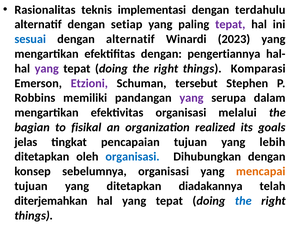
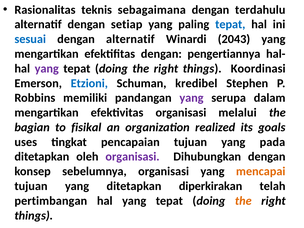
implementasi: implementasi -> sebagaimana (152, 10)
tepat colour: purple -> blue (230, 24)
2023: 2023 -> 2043 (234, 39)
Komparasi: Komparasi -> Koordinasi (258, 69)
Etzioni colour: purple -> blue (89, 83)
tersebut: tersebut -> kredibel (196, 83)
jelas: jelas -> uses (26, 142)
lebih: lebih -> pada (272, 142)
organisasi colour: blue -> purple (132, 157)
diadakannya: diadakannya -> diperkirakan (211, 186)
diterjemahkan: diterjemahkan -> pertimbangan (51, 201)
the colour: blue -> orange (243, 201)
